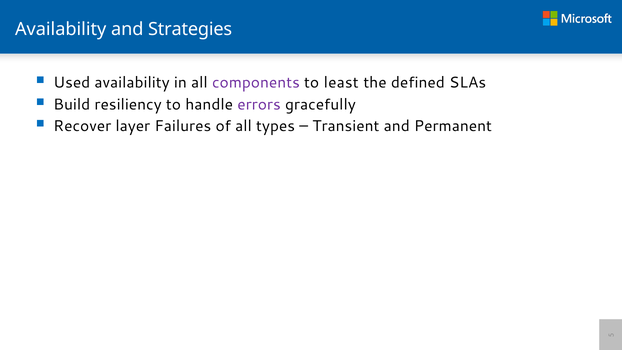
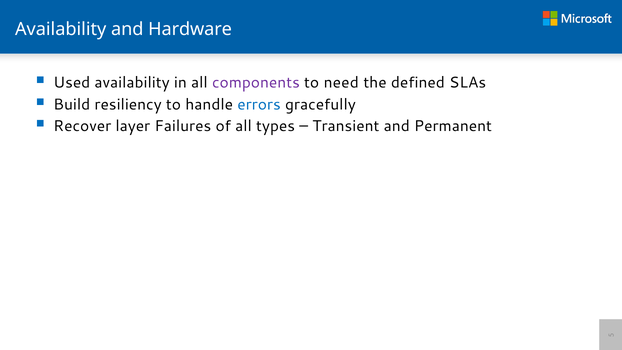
Strategies: Strategies -> Hardware (190, 29)
least: least -> need (341, 83)
errors colour: purple -> blue (259, 104)
